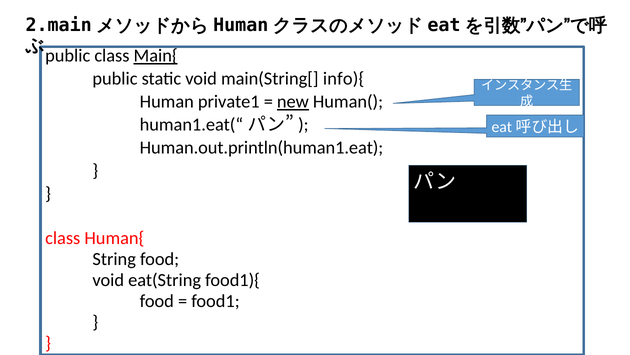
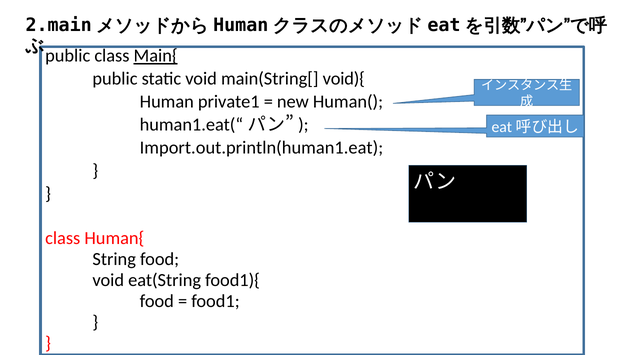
info){: info){ -> void){ (344, 79)
new underline: present -> none (293, 102)
Human.out.println(human1.eat: Human.out.println(human1.eat -> Import.out.println(human1.eat (261, 148)
